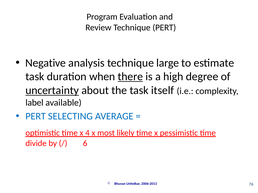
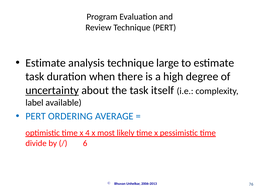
Negative: Negative -> Estimate (46, 63)
there underline: present -> none (130, 77)
SELECTING: SELECTING -> ORDERING (70, 117)
